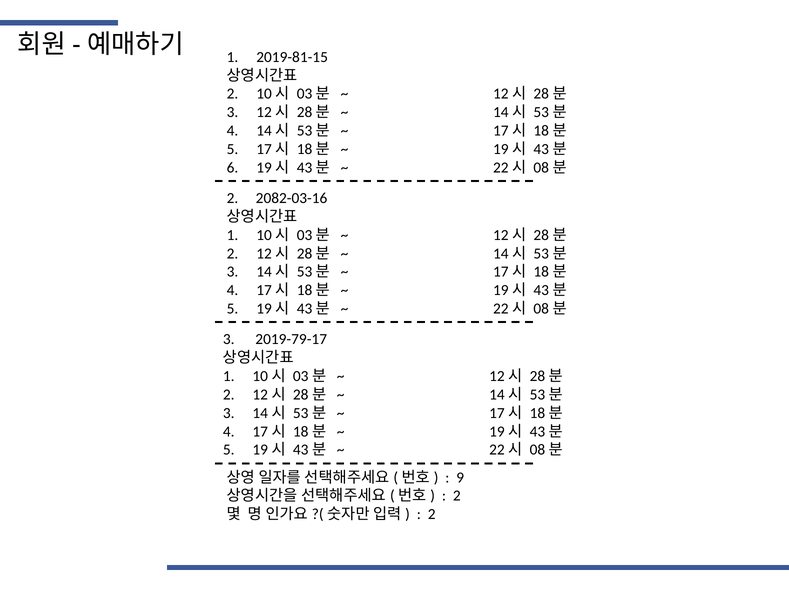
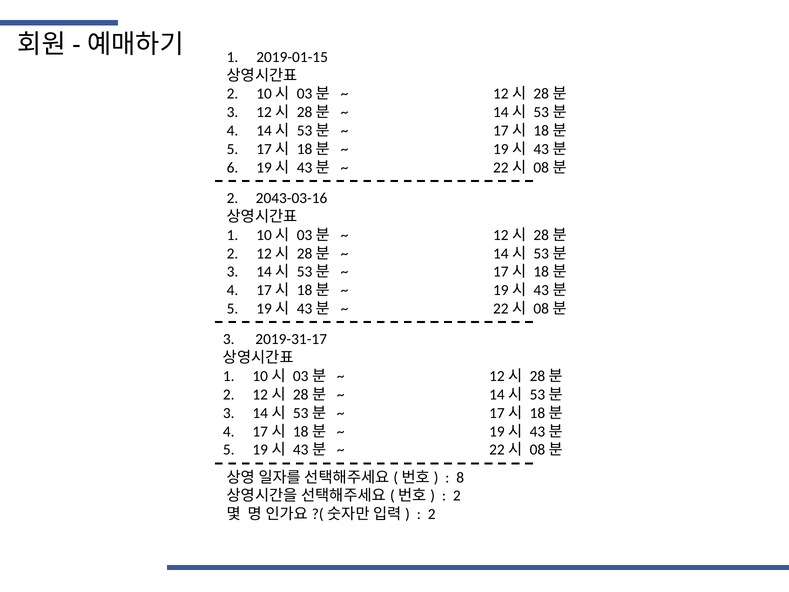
2019-81-15: 2019-81-15 -> 2019-01-15 (292, 57)
2082-03-16: 2082-03-16 -> 2043-03-16 (292, 198)
2019-79-17: 2019-79-17 -> 2019-31-17 (291, 339)
9: 9 -> 8 (460, 477)
